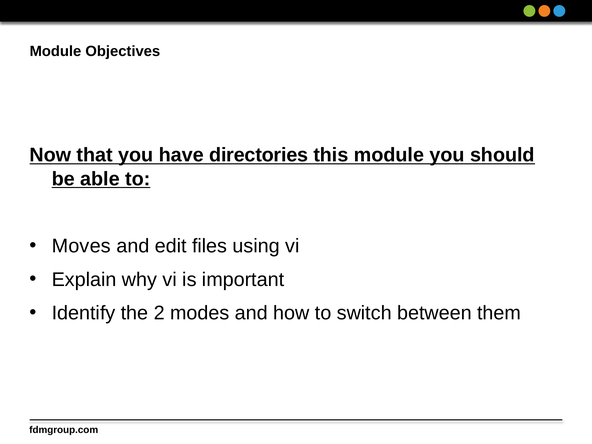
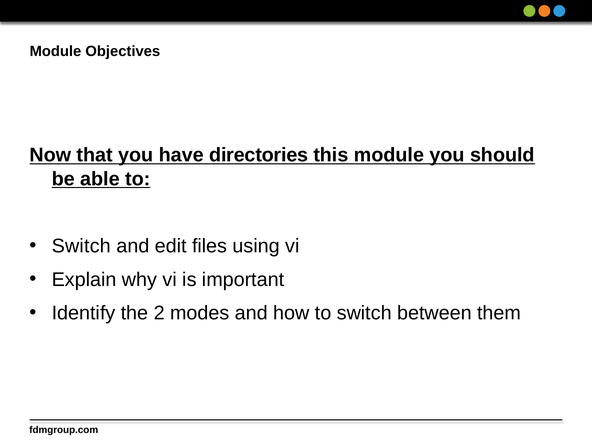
Moves: Moves -> Switch (81, 246)
